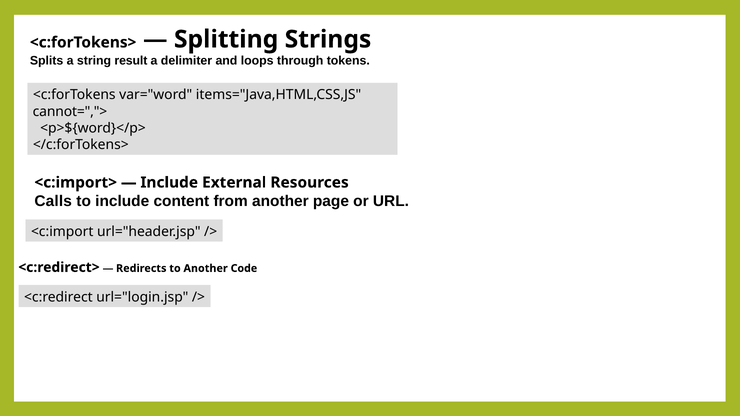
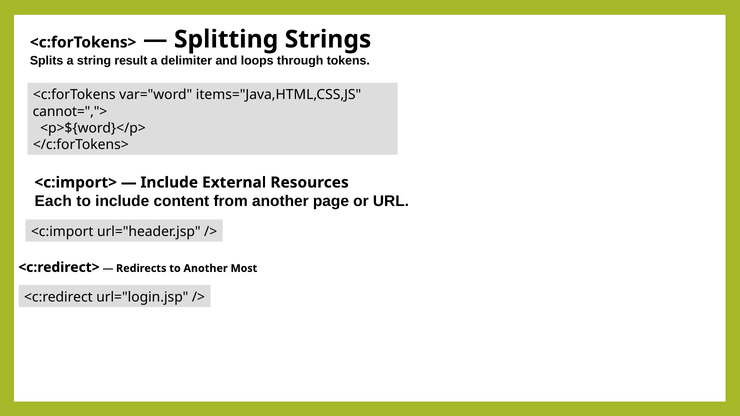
Calls: Calls -> Each (53, 201)
Code: Code -> Most (244, 268)
